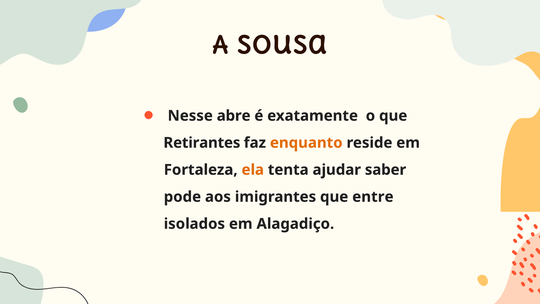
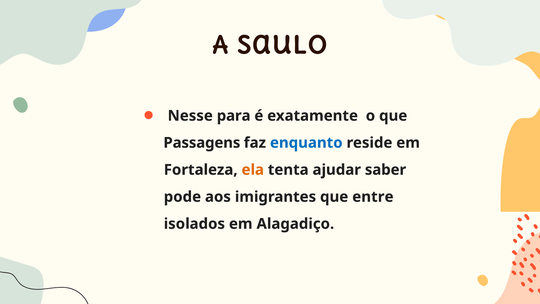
Sousa: Sousa -> Saulo (282, 46)
abre: abre -> para (234, 116)
Retirantes: Retirantes -> Passagens (202, 143)
enquanto colour: orange -> blue (306, 143)
